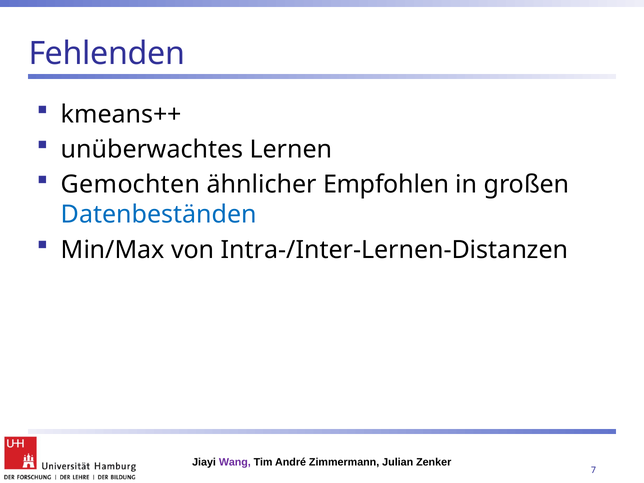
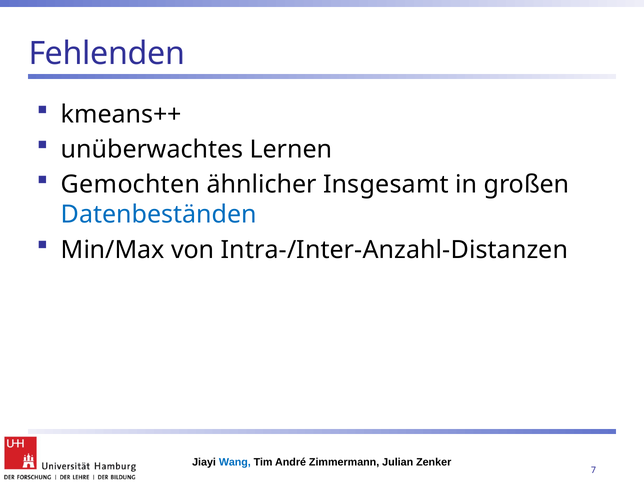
Empfohlen: Empfohlen -> Insgesamt (386, 185)
Intra-/Inter-Lernen-Distanzen: Intra-/Inter-Lernen-Distanzen -> Intra-/Inter-Anzahl-Distanzen (395, 250)
Wang colour: purple -> blue (235, 462)
